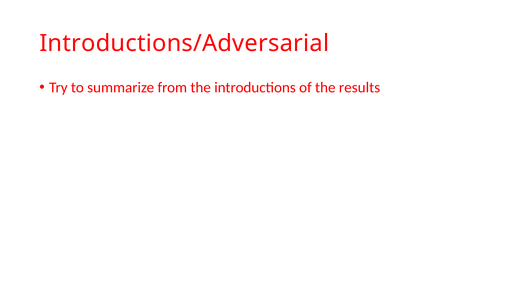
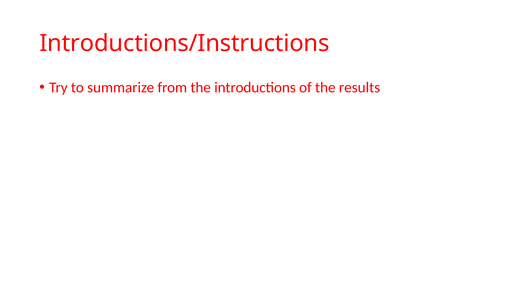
Introductions/Adversarial: Introductions/Adversarial -> Introductions/Instructions (184, 43)
